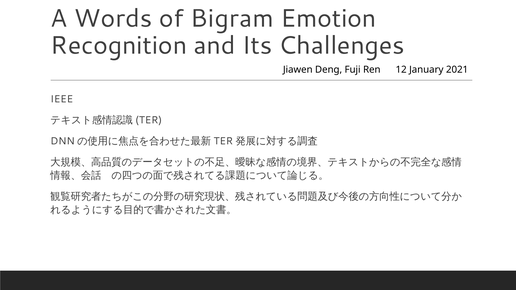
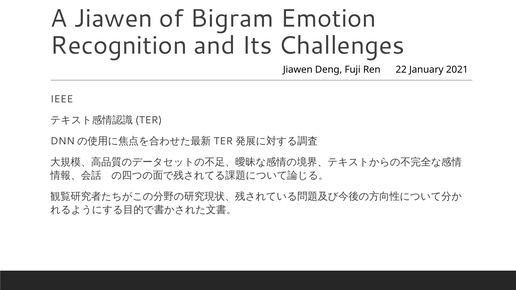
A Words: Words -> Jiawen (113, 18)
12: 12 -> 22 (401, 70)
